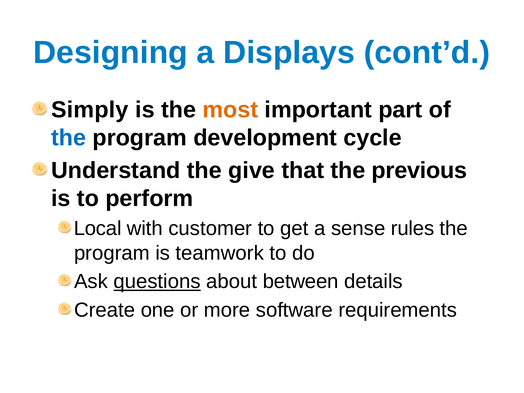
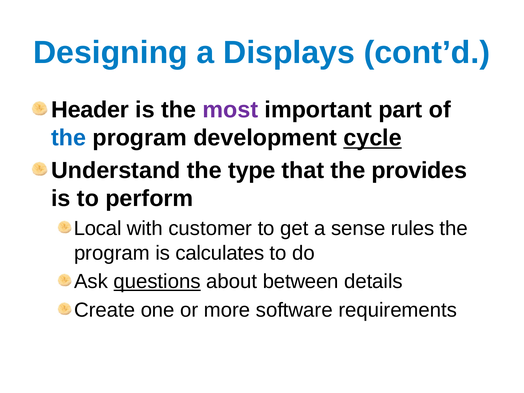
Simply: Simply -> Header (90, 110)
most colour: orange -> purple (230, 110)
cycle underline: none -> present (373, 138)
give: give -> type (252, 170)
previous: previous -> provides (419, 170)
teamwork: teamwork -> calculates (220, 253)
